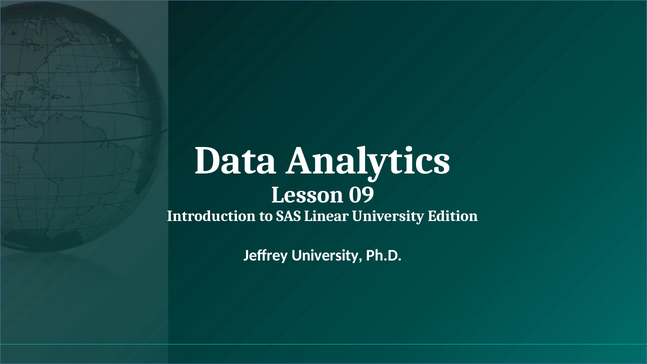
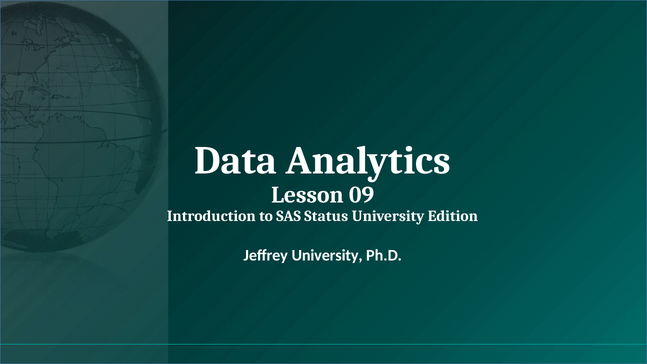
Linear: Linear -> Status (326, 216)
